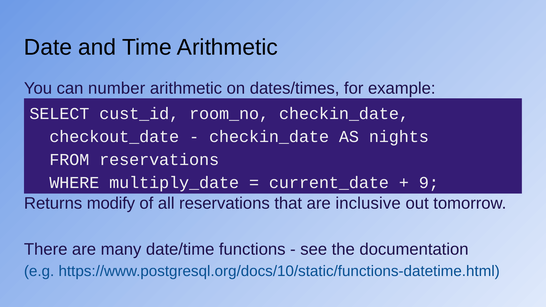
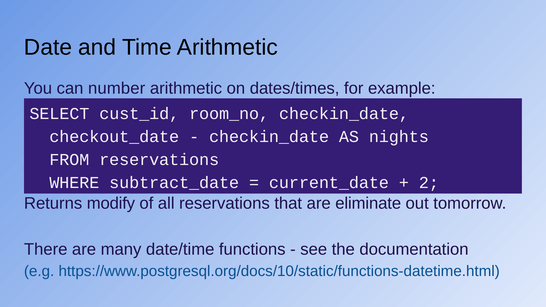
multiply_date: multiply_date -> subtract_date (174, 183)
9: 9 -> 2 (429, 183)
inclusive: inclusive -> eliminate (368, 203)
